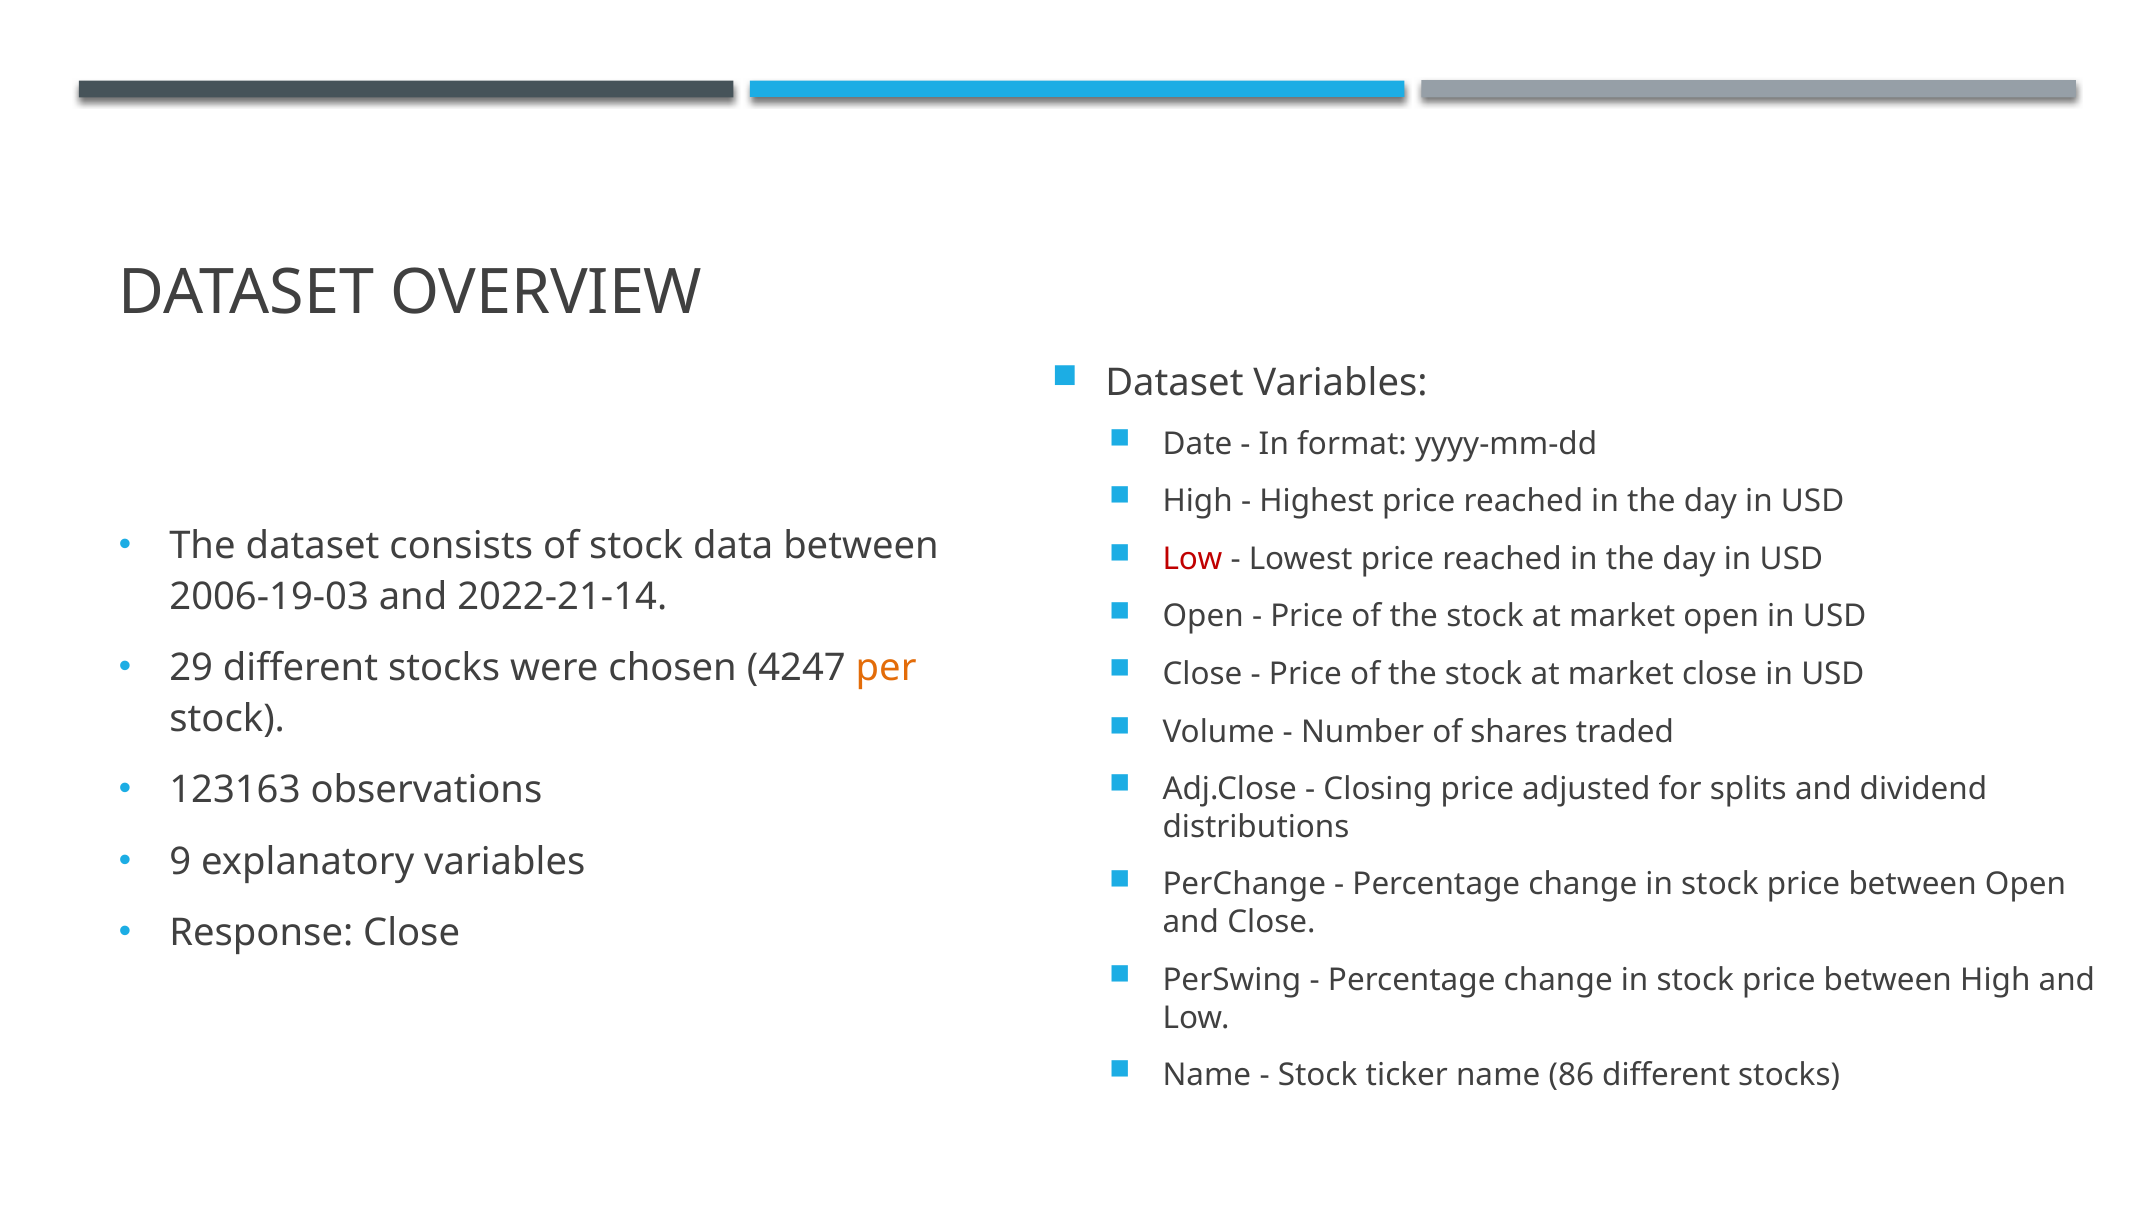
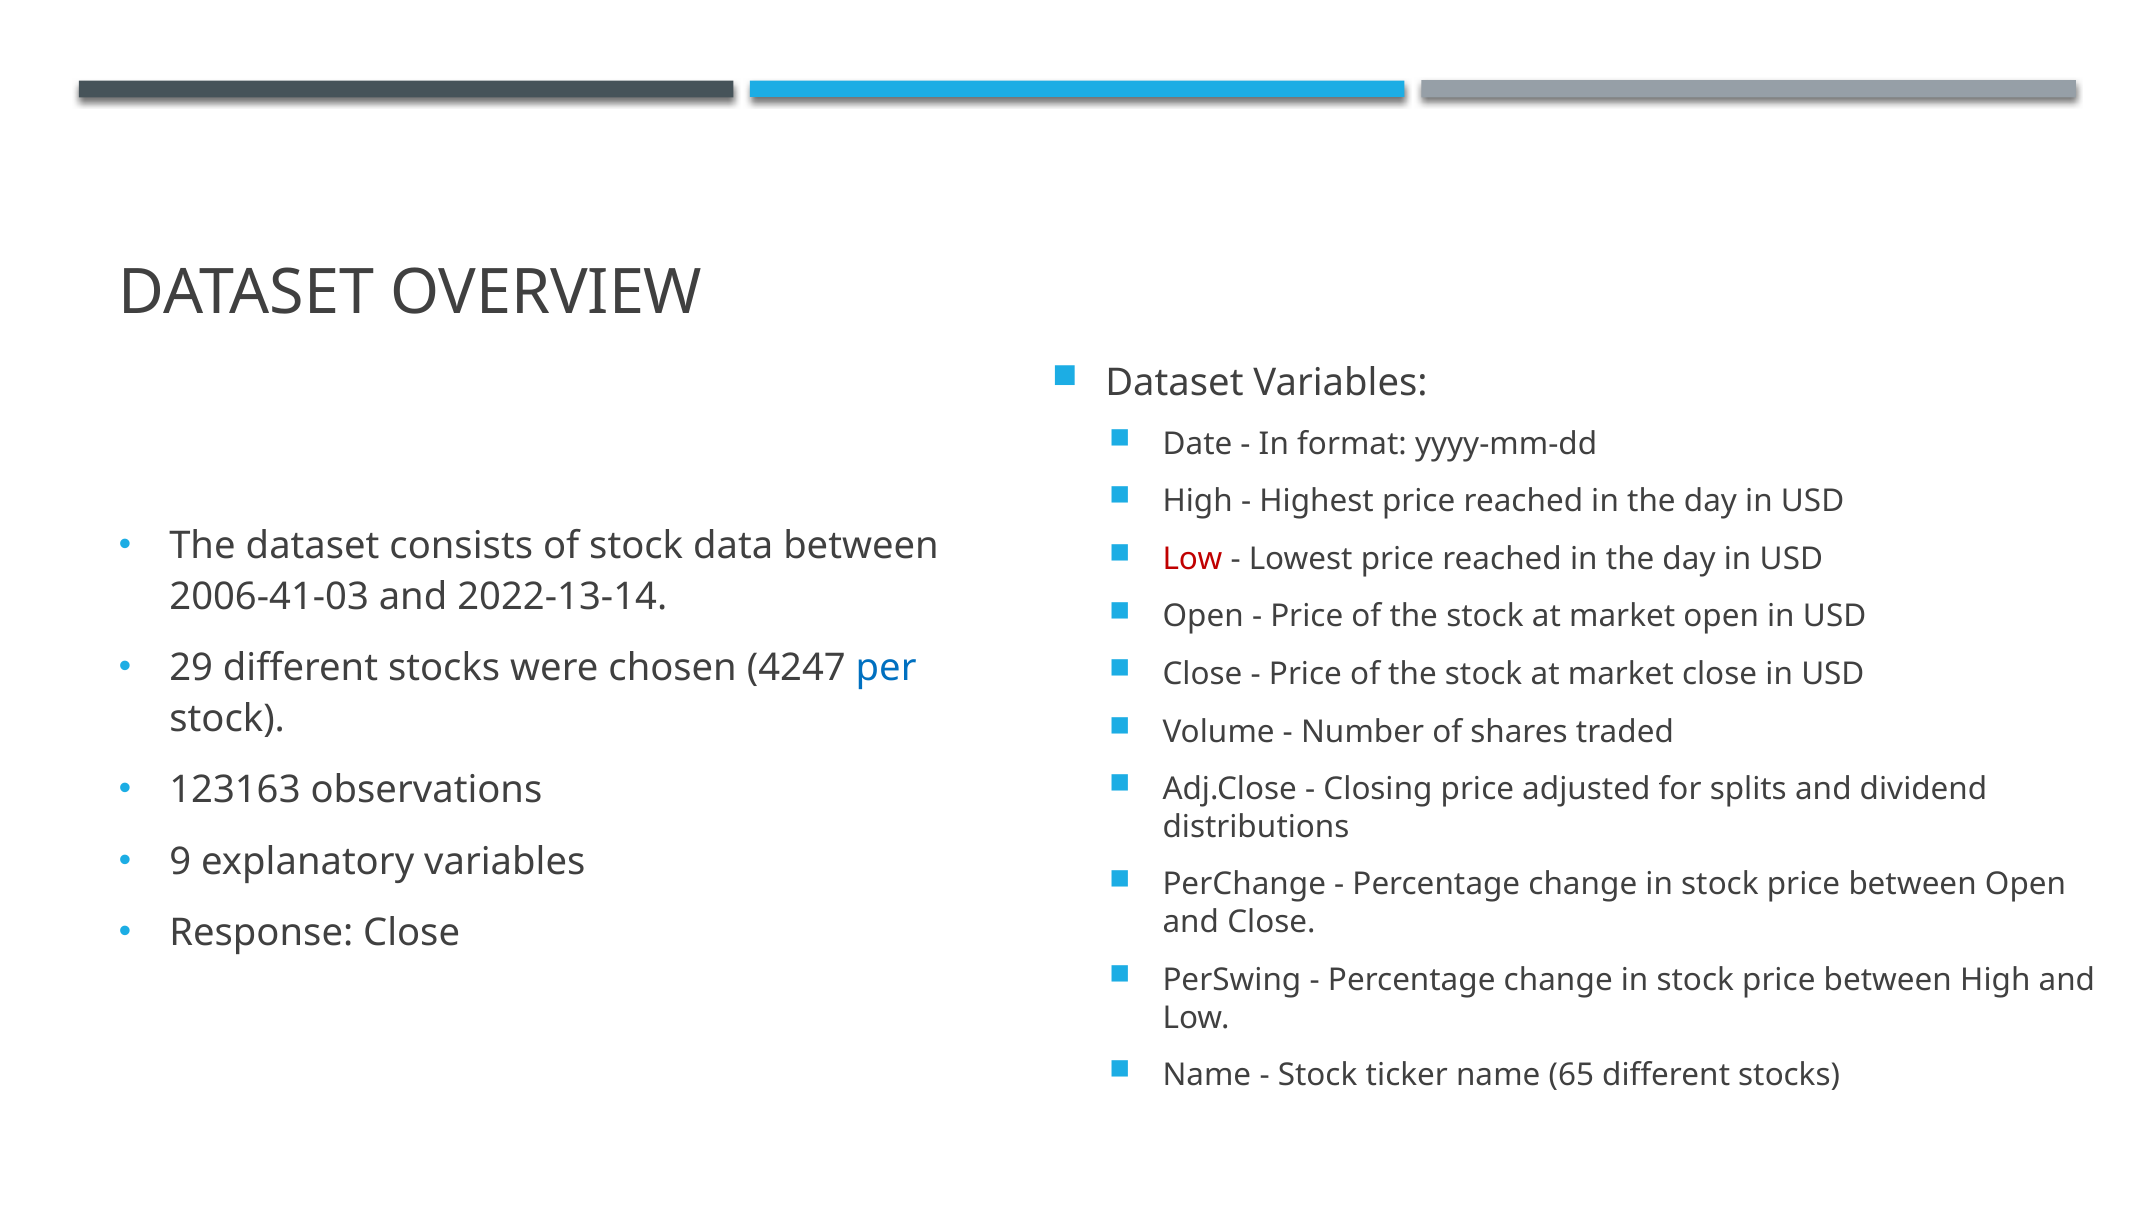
2006-19-03: 2006-19-03 -> 2006-41-03 (269, 597)
2022-21-14: 2022-21-14 -> 2022-13-14 (562, 597)
per colour: orange -> blue (886, 668)
86: 86 -> 65 (1571, 1075)
